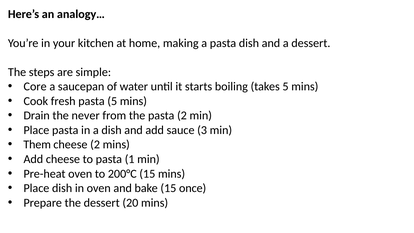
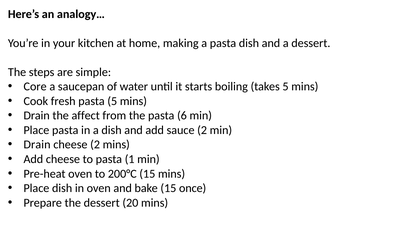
never: never -> affect (86, 116)
pasta 2: 2 -> 6 (182, 116)
sauce 3: 3 -> 2 (202, 130)
Them: Them -> Drain (37, 145)
